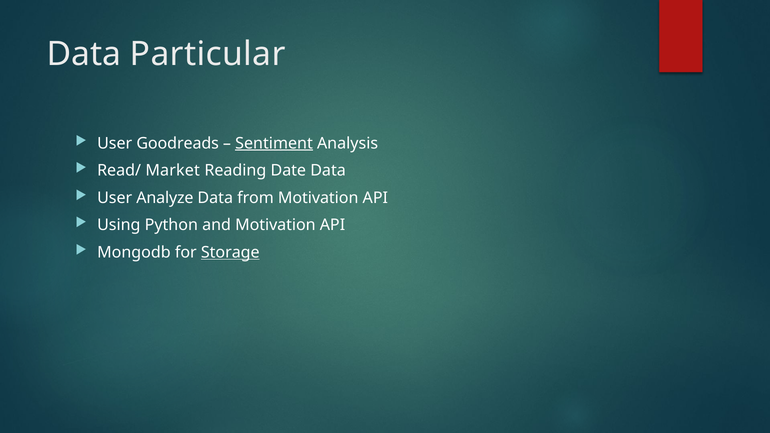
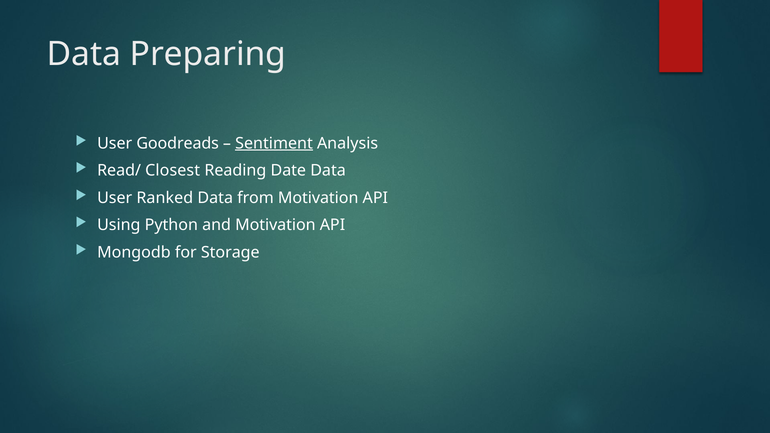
Particular: Particular -> Preparing (208, 54)
Market: Market -> Closest (173, 171)
Analyze: Analyze -> Ranked (165, 198)
Storage underline: present -> none (230, 252)
